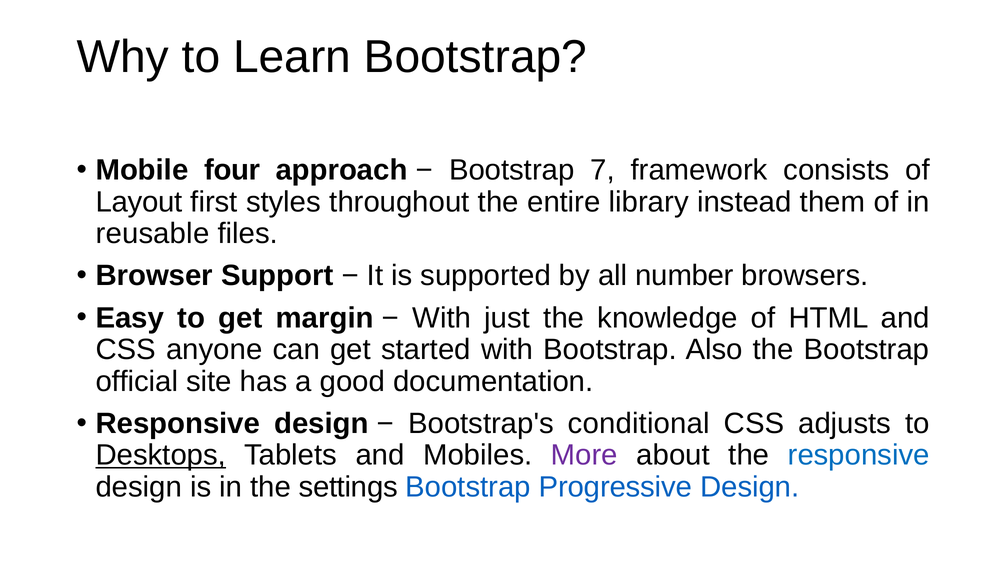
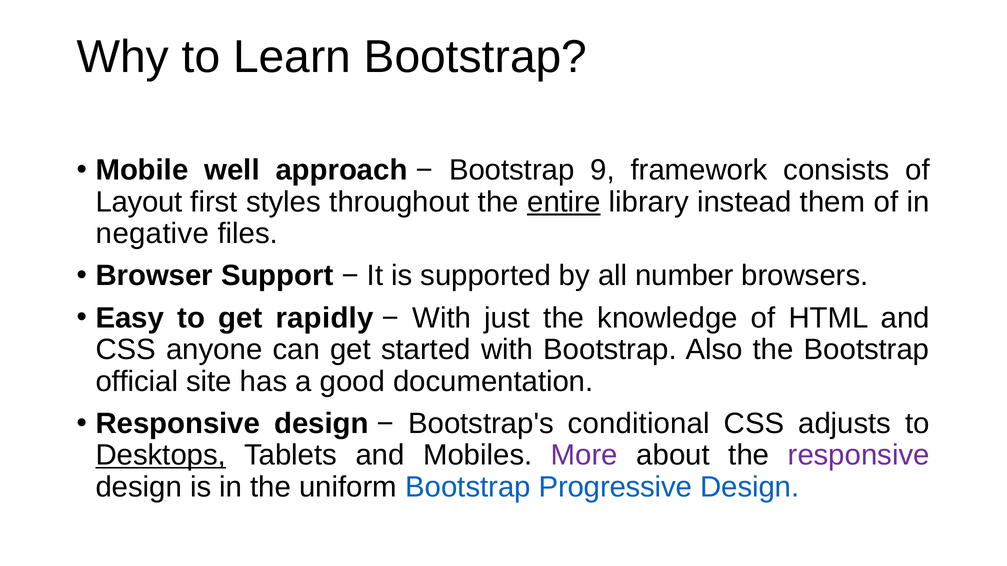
four: four -> well (232, 170)
7: 7 -> 9 (603, 170)
entire underline: none -> present (564, 202)
reusable: reusable -> negative (153, 234)
margin: margin -> rapidly (325, 318)
responsive colour: blue -> purple (859, 456)
settings: settings -> uniform (348, 487)
